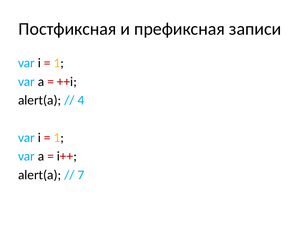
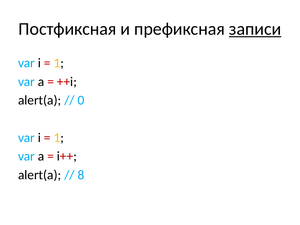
записи underline: none -> present (255, 29)
4: 4 -> 0 (81, 100)
7: 7 -> 8 (81, 175)
